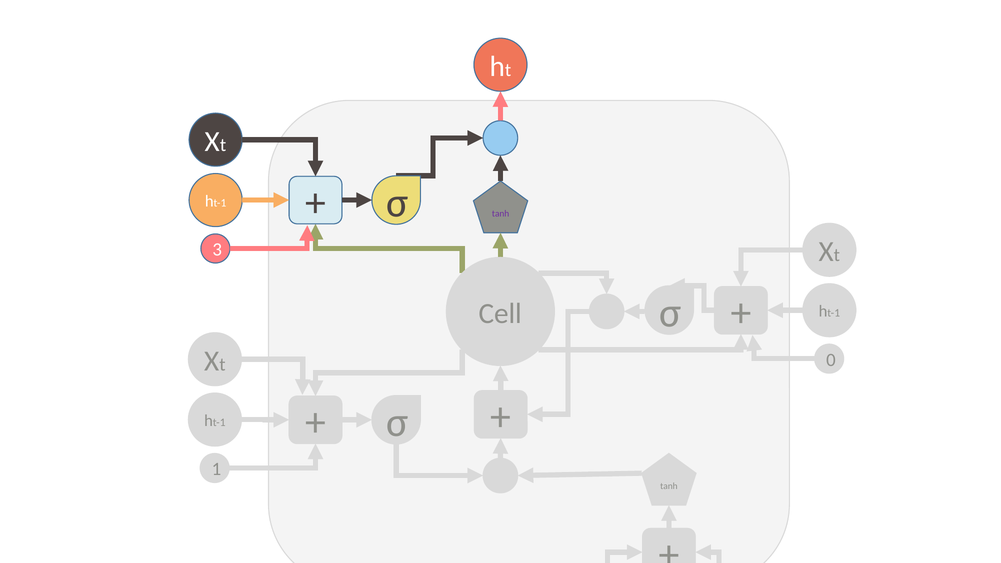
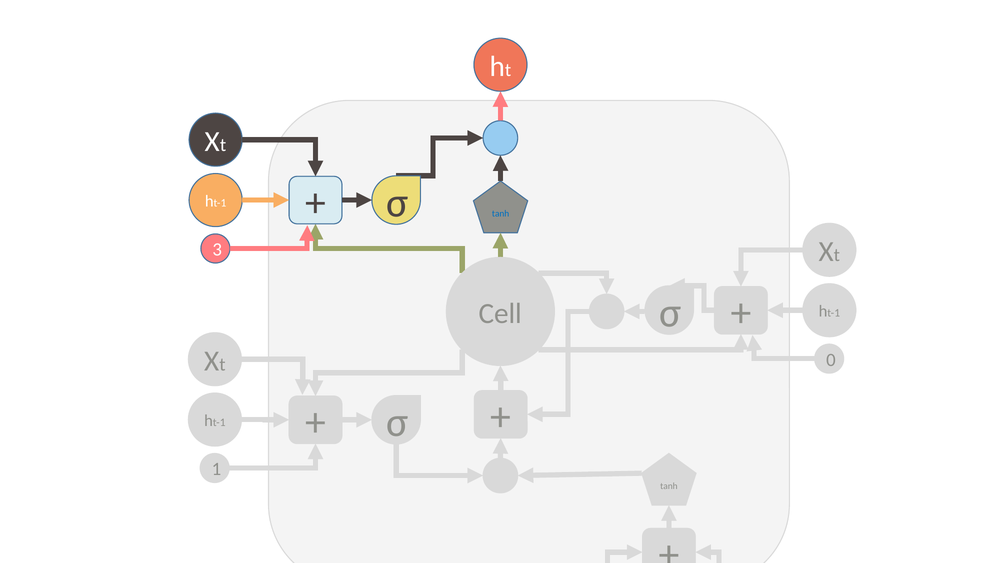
tanh colour: purple -> blue (501, 214)
